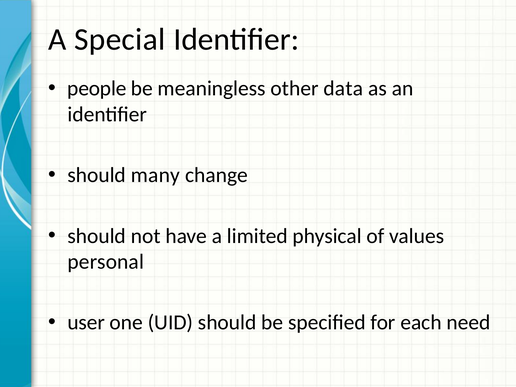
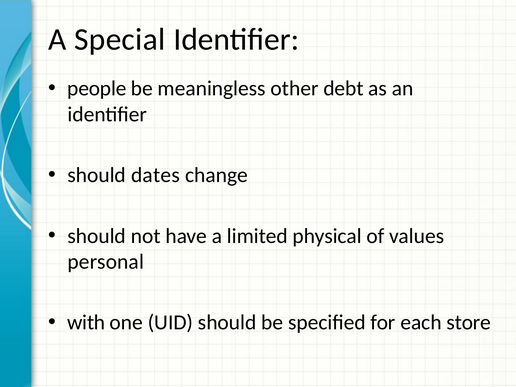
data: data -> debt (343, 89)
many: many -> dates (155, 175)
user: user -> with (86, 323)
need: need -> store (469, 323)
